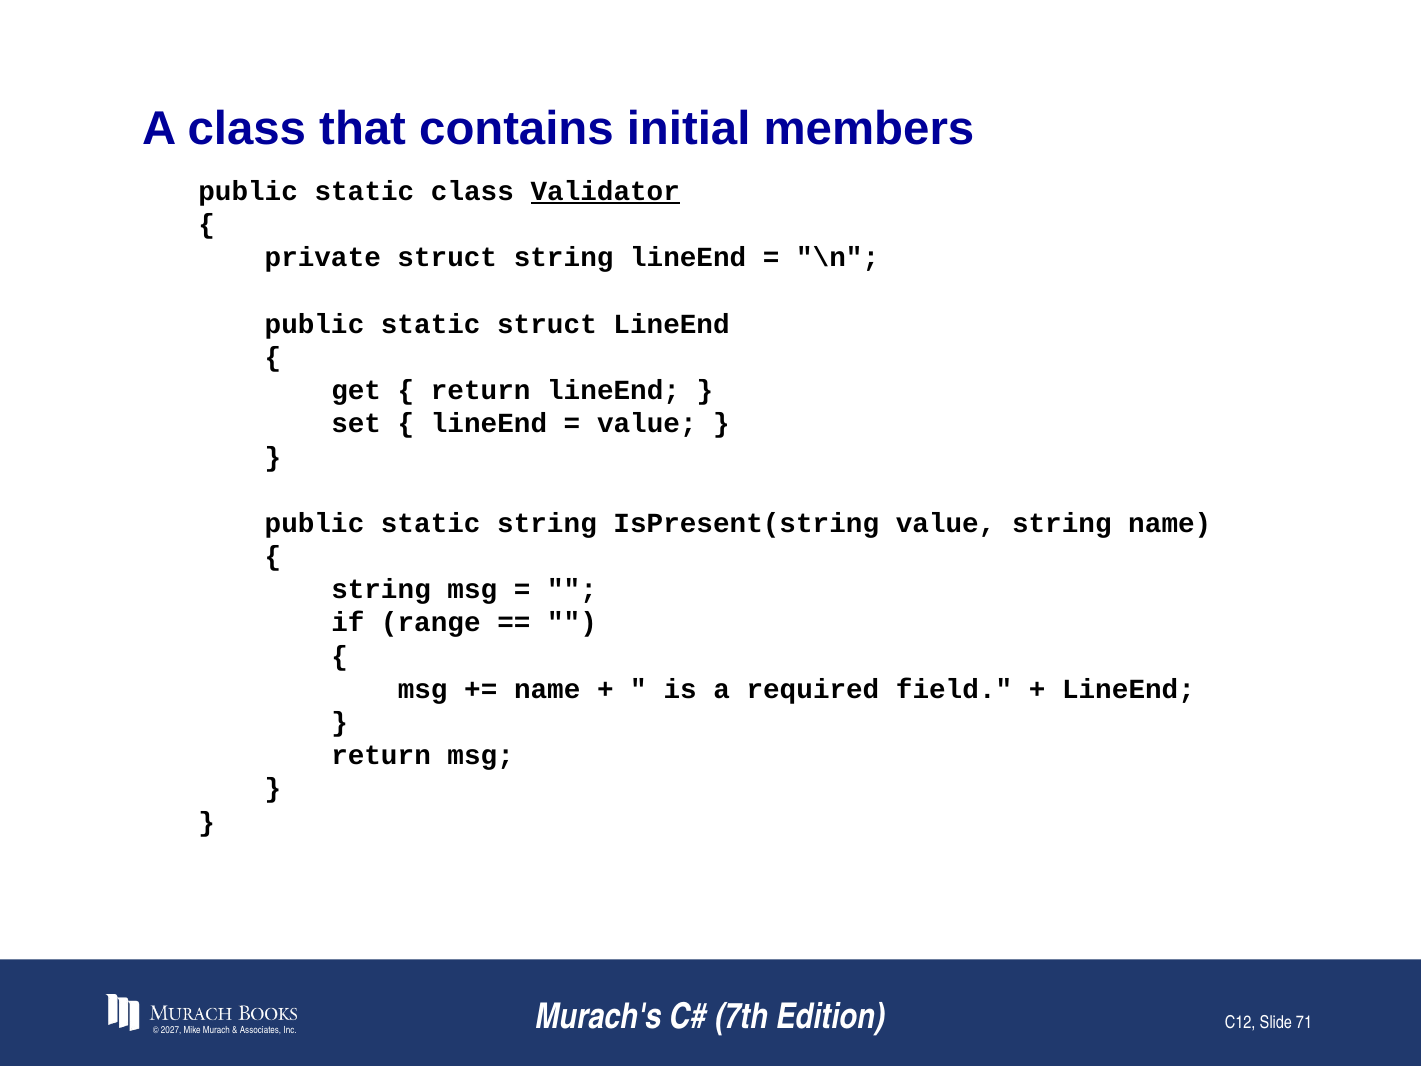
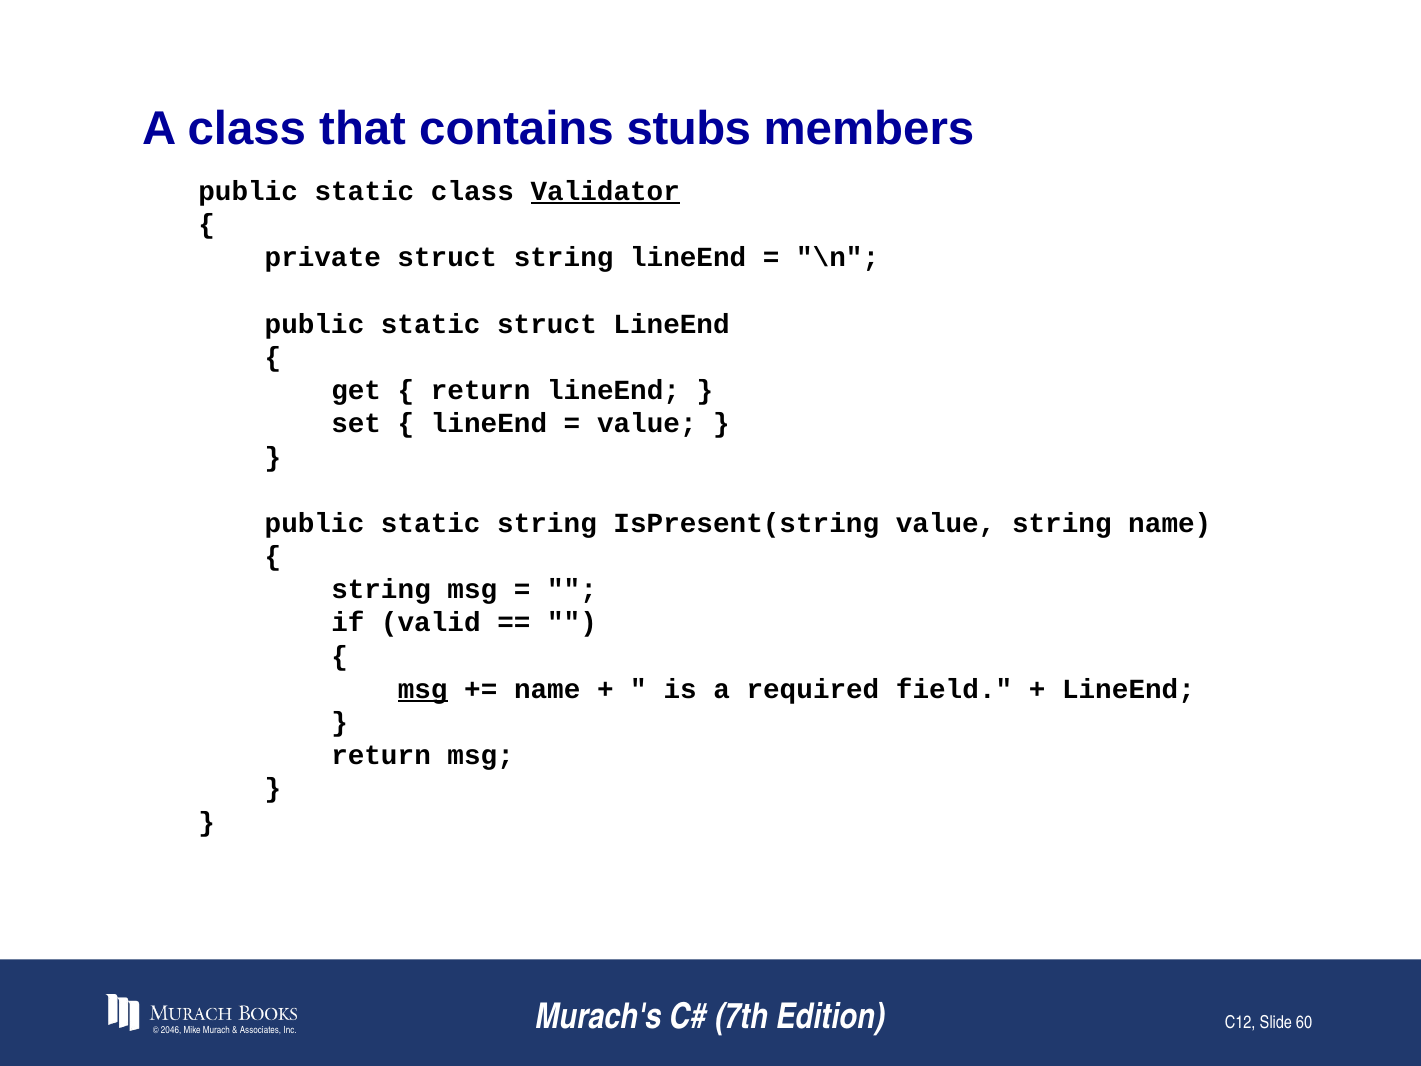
initial: initial -> stubs (689, 129)
range: range -> valid (431, 623)
msg underline: none -> present (423, 689)
2027: 2027 -> 2046 (171, 1030)
71: 71 -> 60 (1304, 1022)
